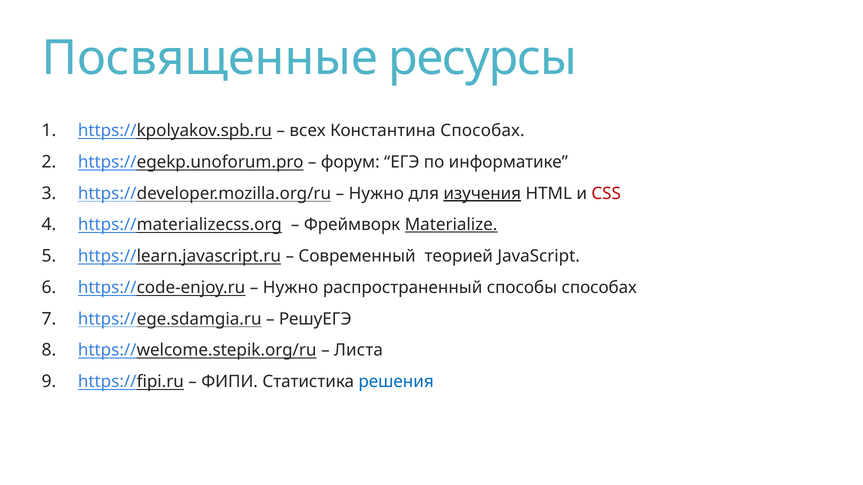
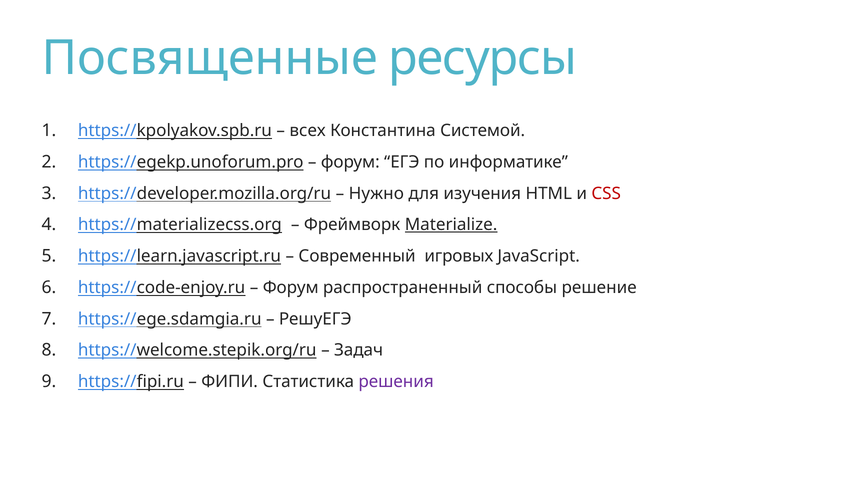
Константина Способах: Способах -> Системой (483, 131)
изучения underline: present -> none (482, 194)
теорией: теорией -> игровых (459, 256)
Нужно: Нужно -> Форум (291, 288)
способы способах: способах -> решение (599, 288)
Листа: Листа -> Задач (359, 351)
решения colour: blue -> purple (396, 382)
